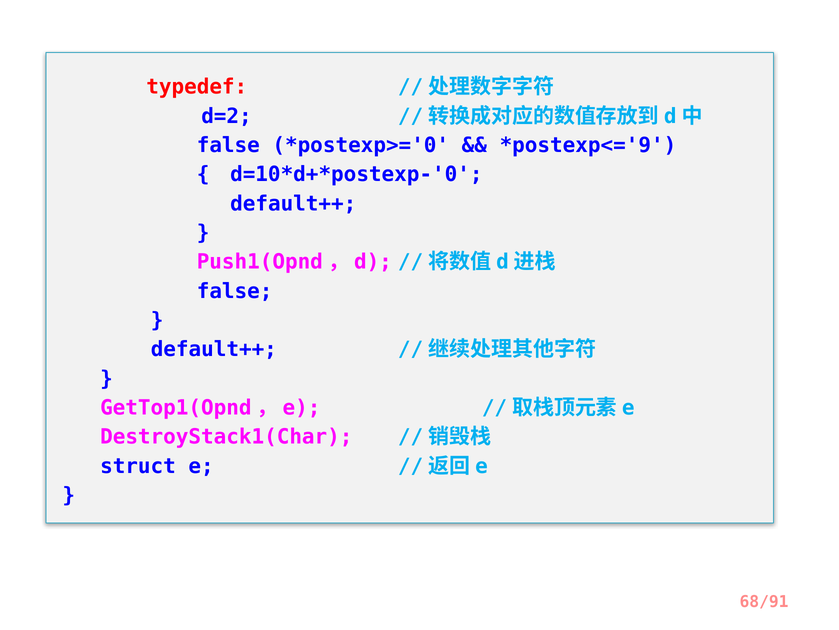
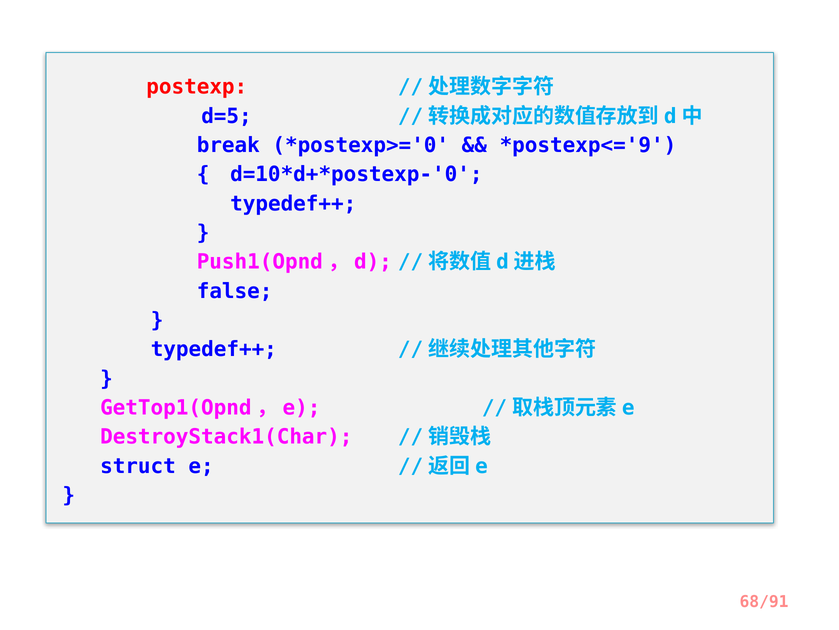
typedef: typedef -> postexp (197, 87)
d=2: d=2 -> d=5 (226, 116)
false: false -> break (228, 145)
default++: default++ -> typedef++ (293, 203)
default++: default++ -> typedef++ (214, 349)
